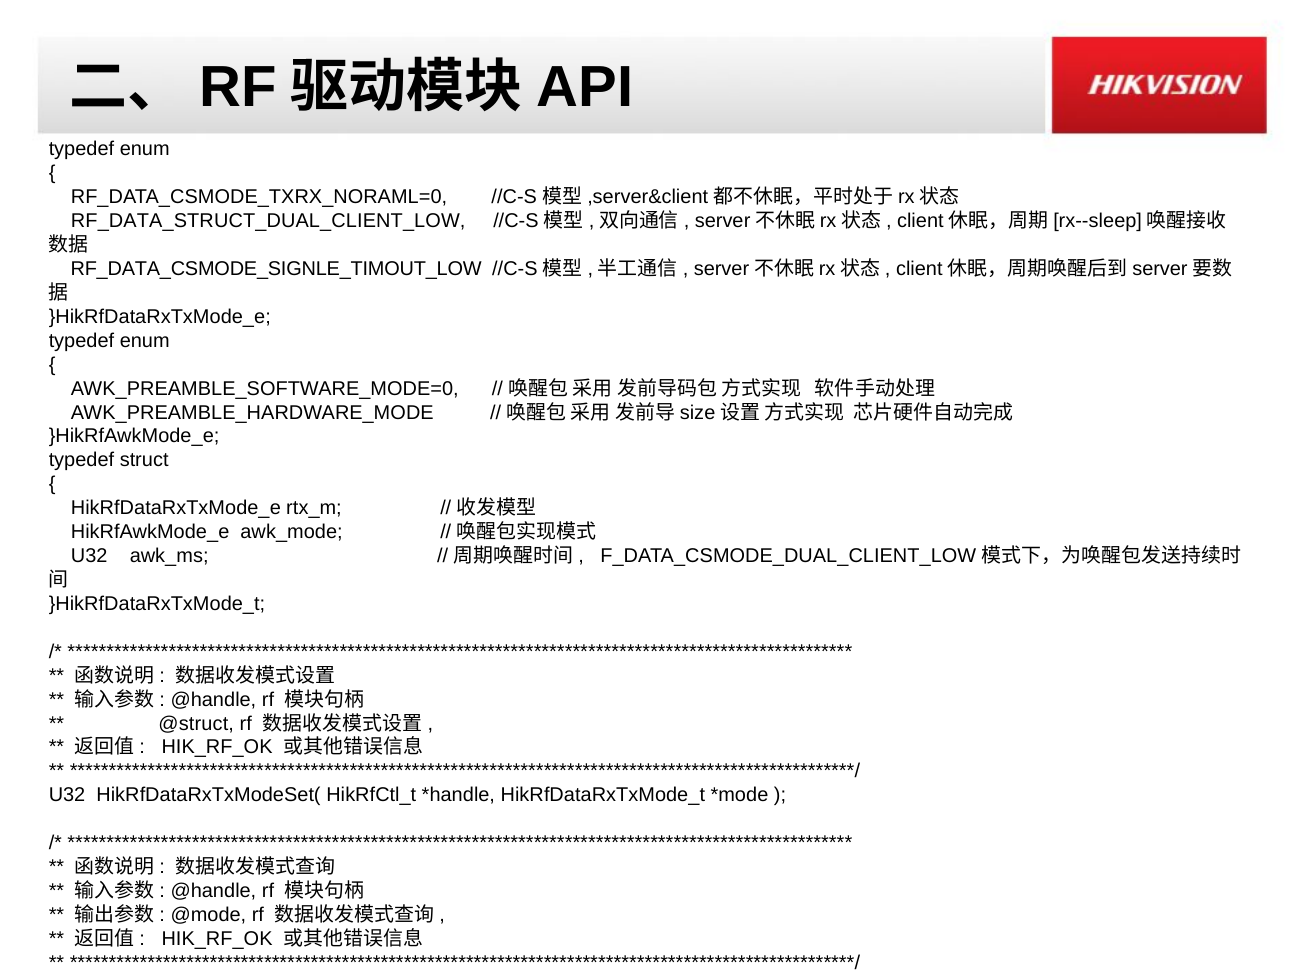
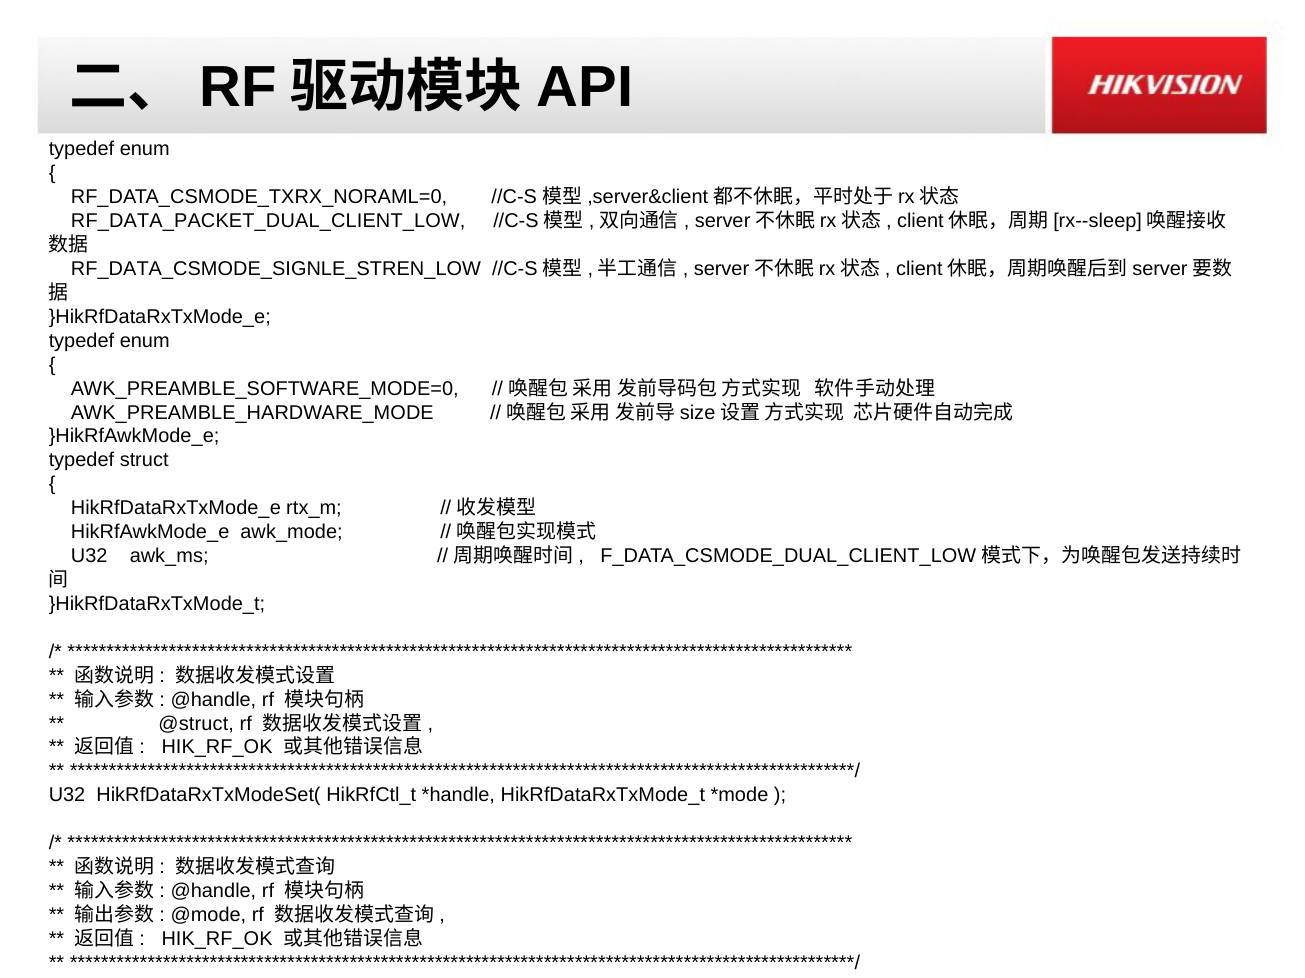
RF_DATA_STRUCT_DUAL_CLIENT_LOW: RF_DATA_STRUCT_DUAL_CLIENT_LOW -> RF_DATA_PACKET_DUAL_CLIENT_LOW (268, 221)
RF_DATA_CSMODE_SIGNLE_TIMOUT_LOW: RF_DATA_CSMODE_SIGNLE_TIMOUT_LOW -> RF_DATA_CSMODE_SIGNLE_STREN_LOW (276, 269)
